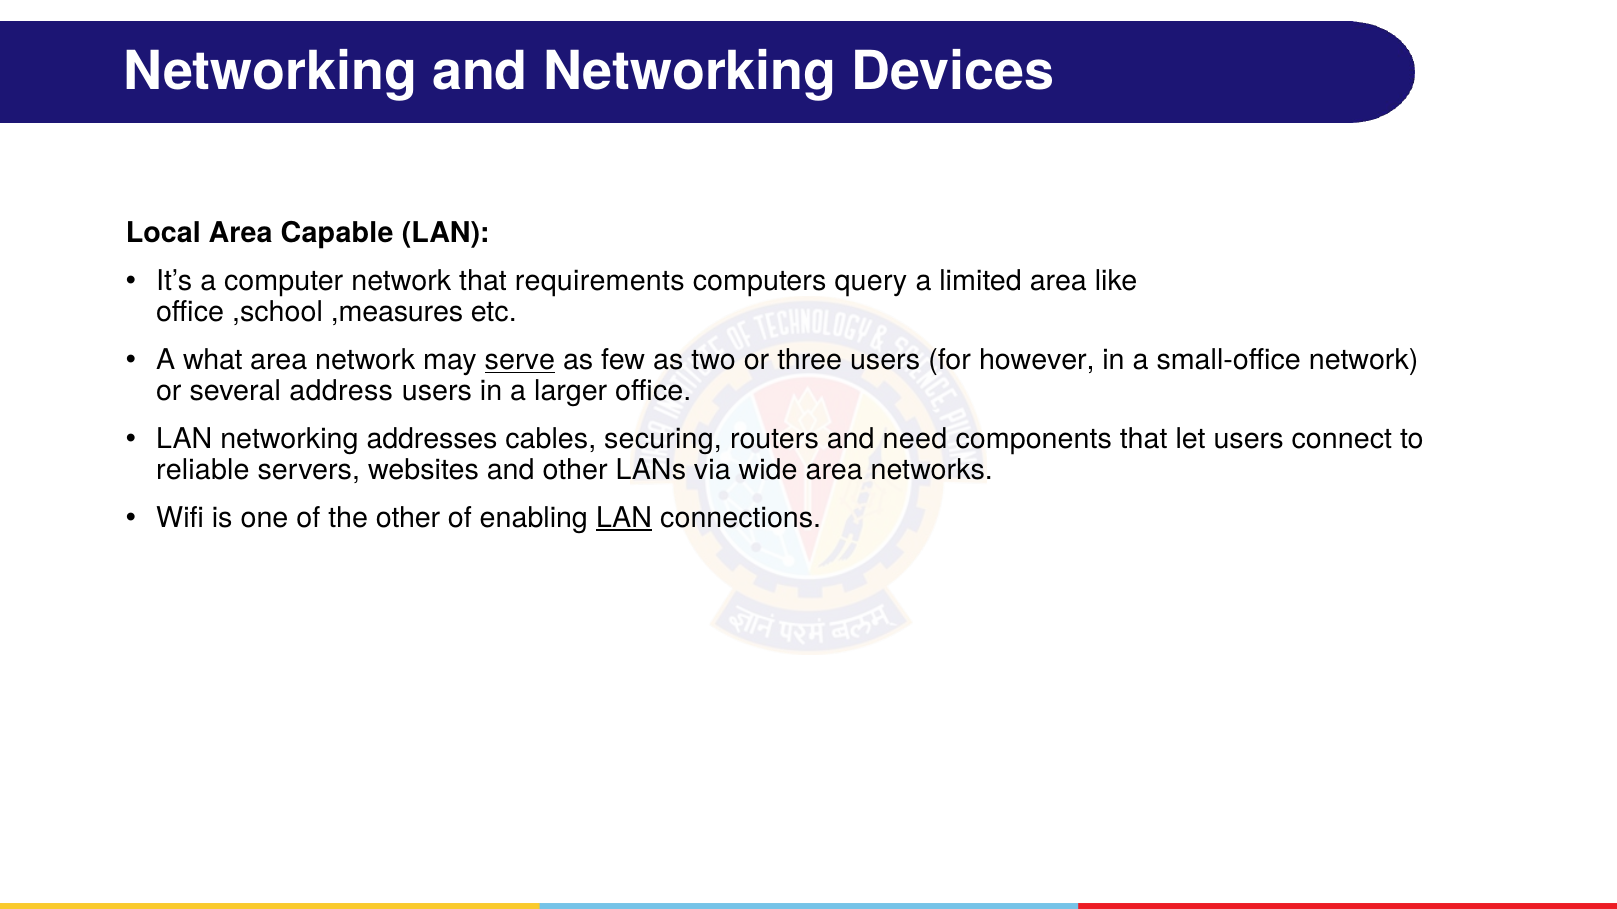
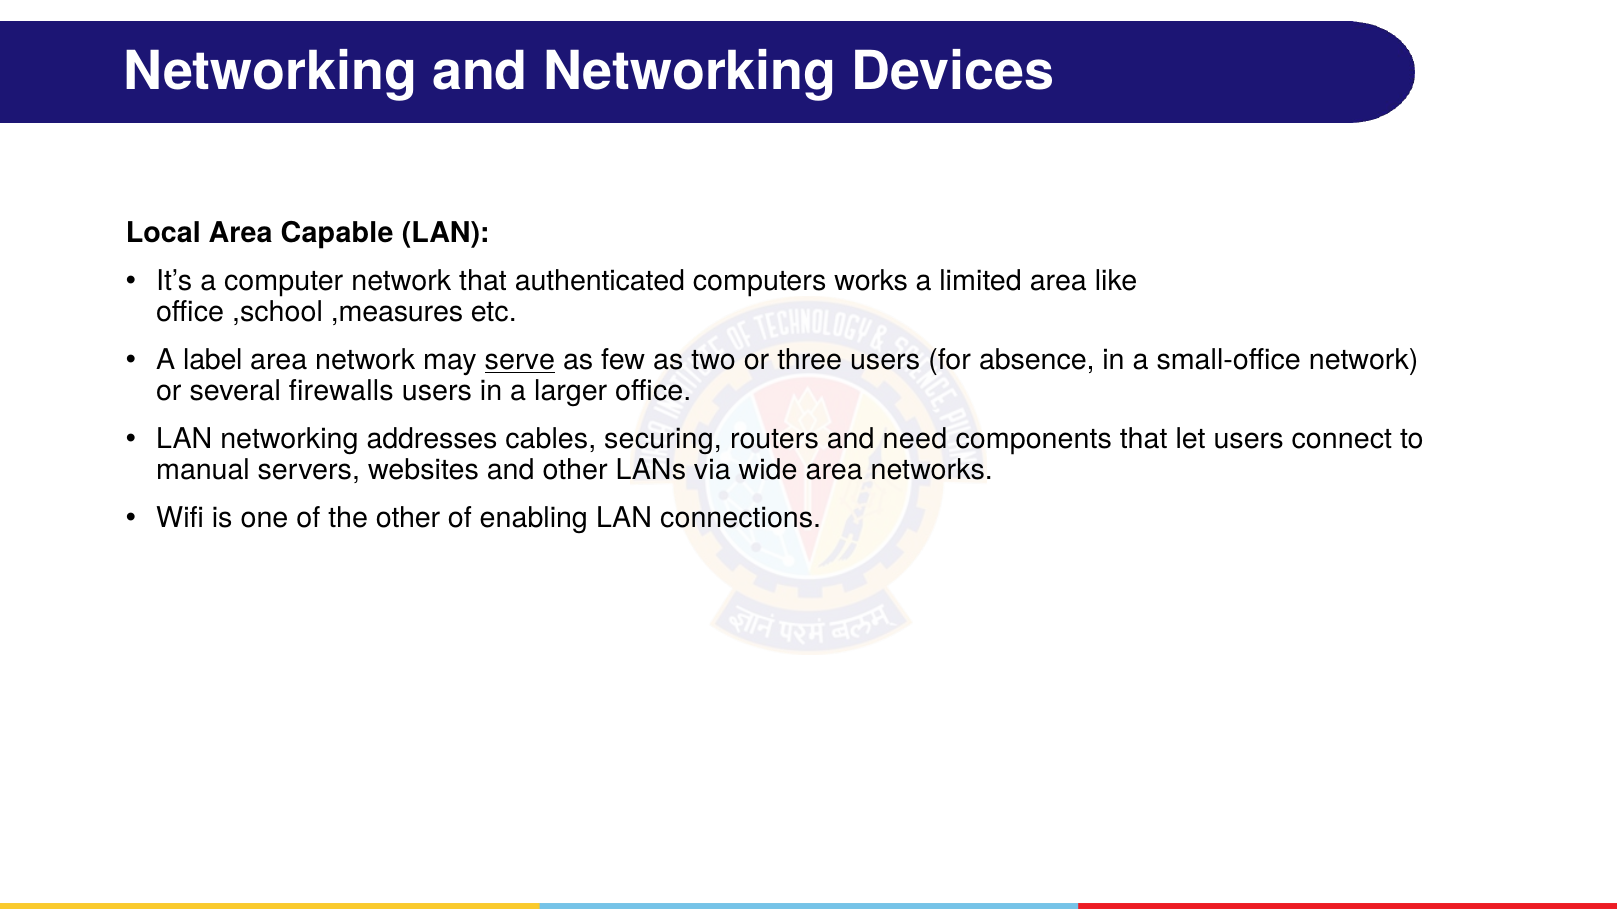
requirements: requirements -> authenticated (600, 281)
query: query -> works (871, 281)
what: what -> label (213, 360)
however: however -> absence (1037, 360)
address: address -> firewalls (341, 391)
reliable: reliable -> manual (203, 470)
LAN underline: present -> none (624, 518)
